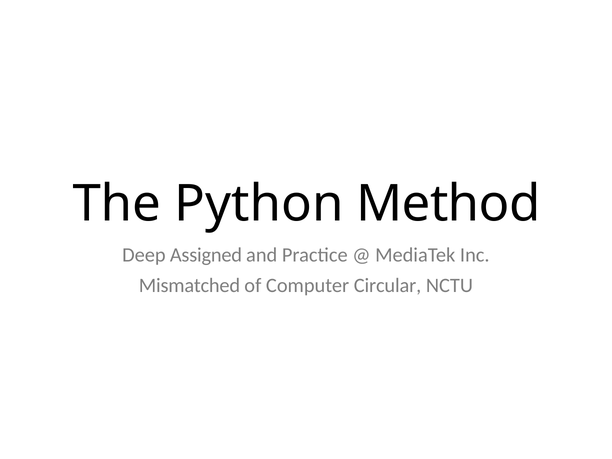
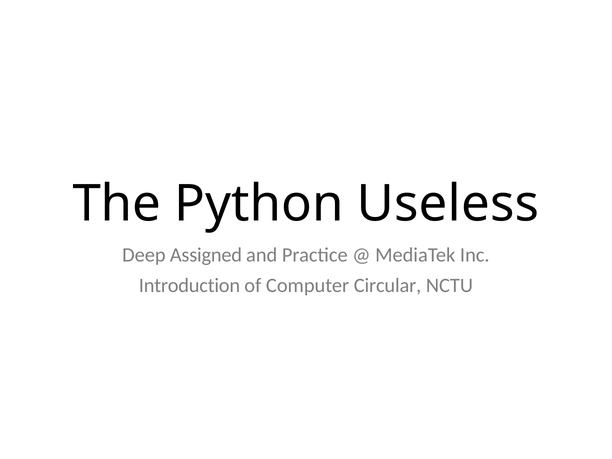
Method: Method -> Useless (448, 204)
Mismatched: Mismatched -> Introduction (189, 286)
